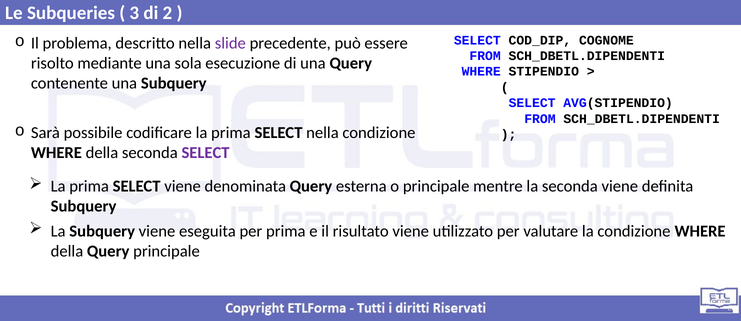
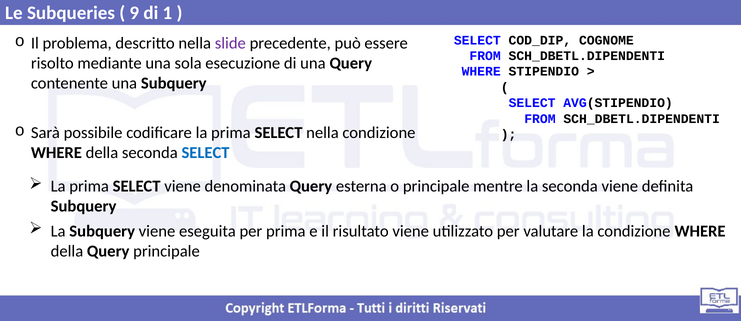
3: 3 -> 9 (134, 13)
2: 2 -> 1 (167, 13)
SELECT colour: purple -> blue (206, 153)
